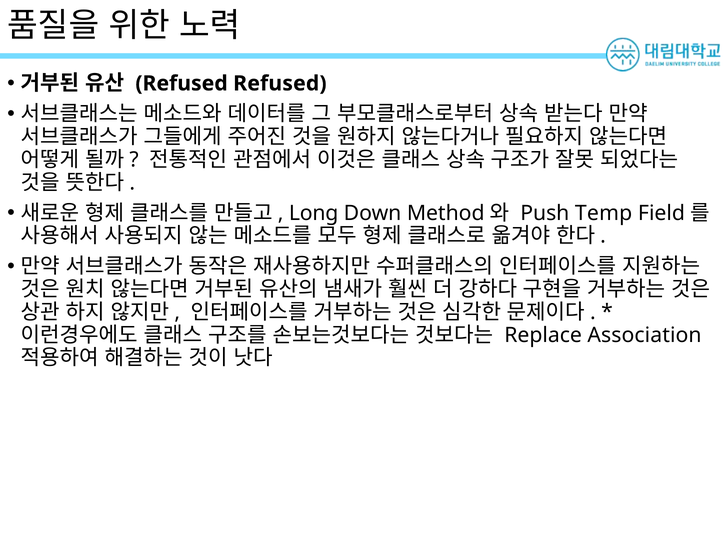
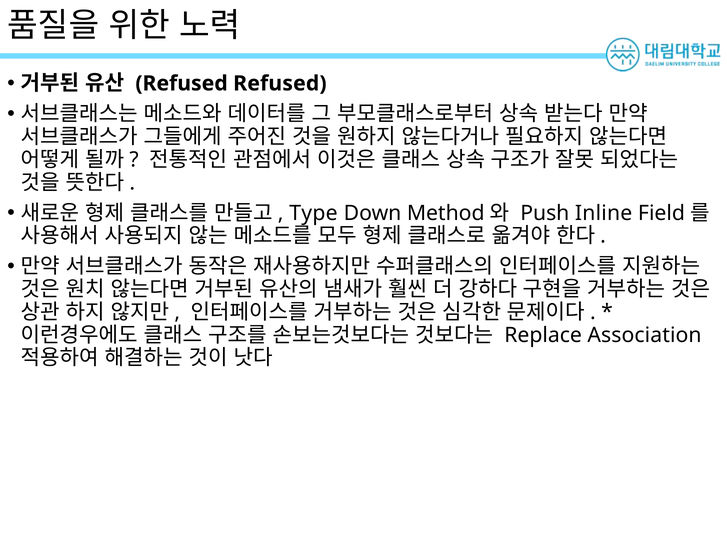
Long: Long -> Type (313, 213)
Temp: Temp -> Inline (604, 213)
